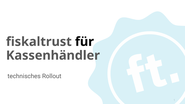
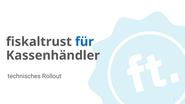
für colour: black -> blue (84, 42)
